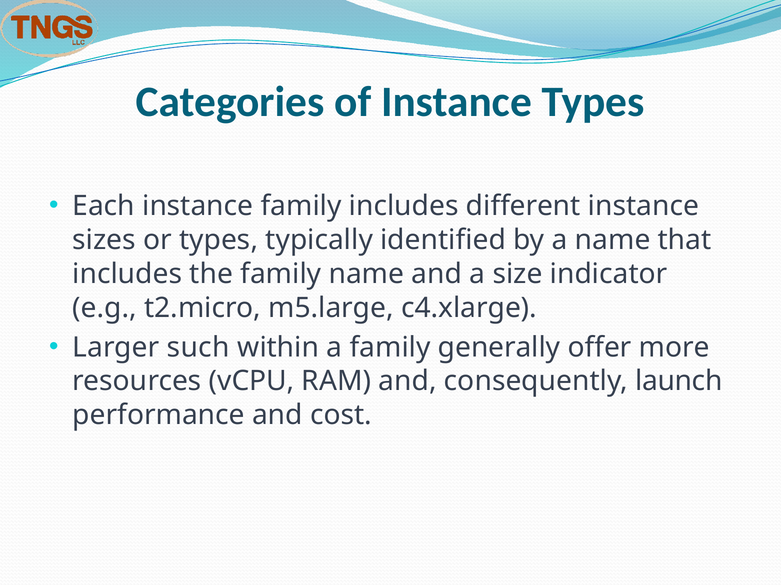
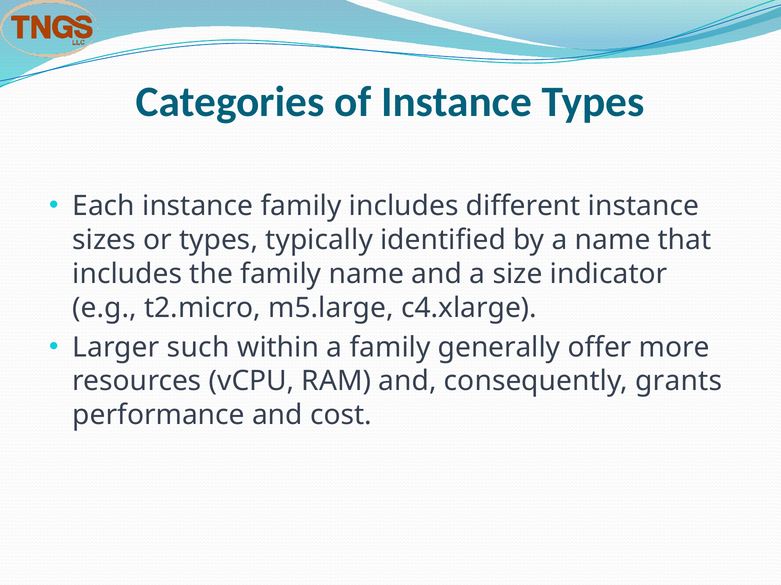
launch: launch -> grants (679, 382)
